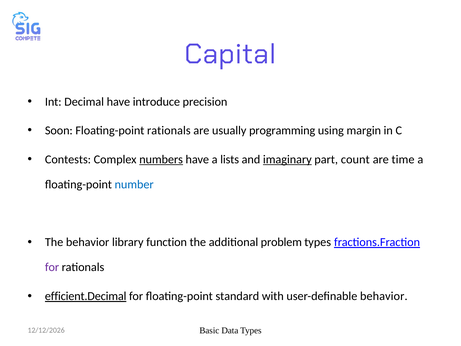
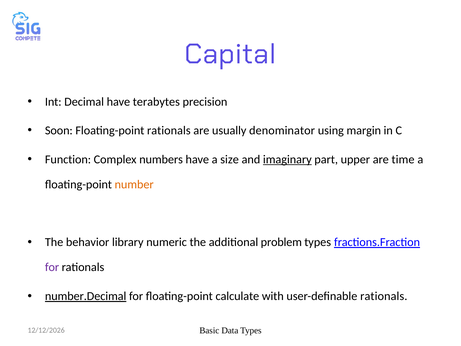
introduce: introduce -> terabytes (156, 102)
programming: programming -> denominator (282, 131)
Contests: Contests -> Function (68, 159)
numbers underline: present -> none (161, 159)
lists: lists -> size (230, 159)
count: count -> upper (355, 159)
number colour: blue -> orange (134, 184)
function: function -> numeric (167, 242)
efficient.Decimal: efficient.Decimal -> number.Decimal (86, 296)
standard: standard -> calculate (237, 296)
user-definable behavior: behavior -> rationals (384, 296)
